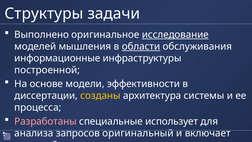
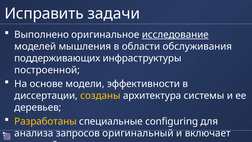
Структуры: Структуры -> Исправить (44, 14)
области underline: present -> none (141, 46)
информационные: информационные -> поддерживающих (57, 58)
процесса: процесса -> деревьев (38, 107)
Разработаны colour: pink -> yellow (46, 121)
использует: использует -> configuring (172, 121)
